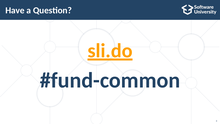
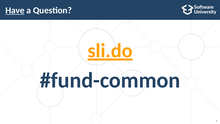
Have underline: none -> present (15, 10)
